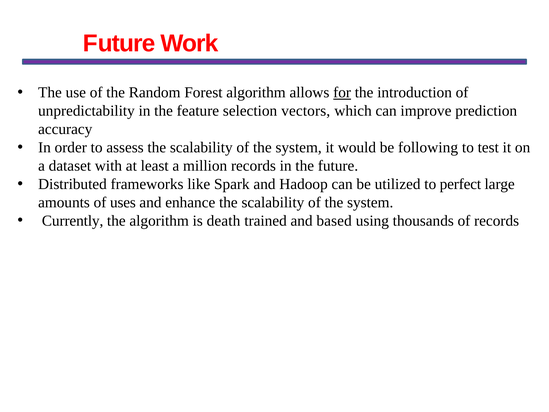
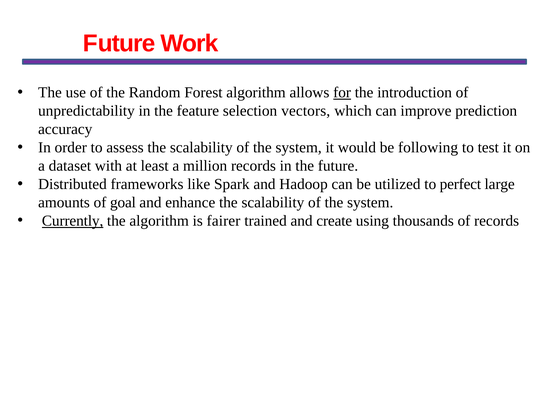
uses: uses -> goal (123, 202)
Currently underline: none -> present (73, 221)
death: death -> fairer (224, 221)
based: based -> create (334, 221)
